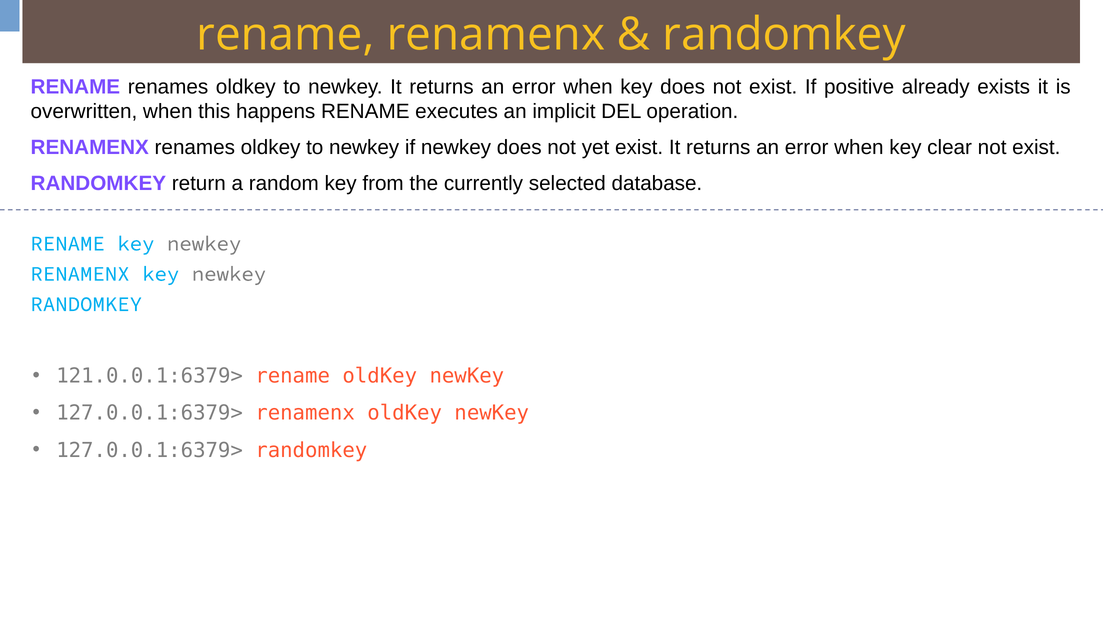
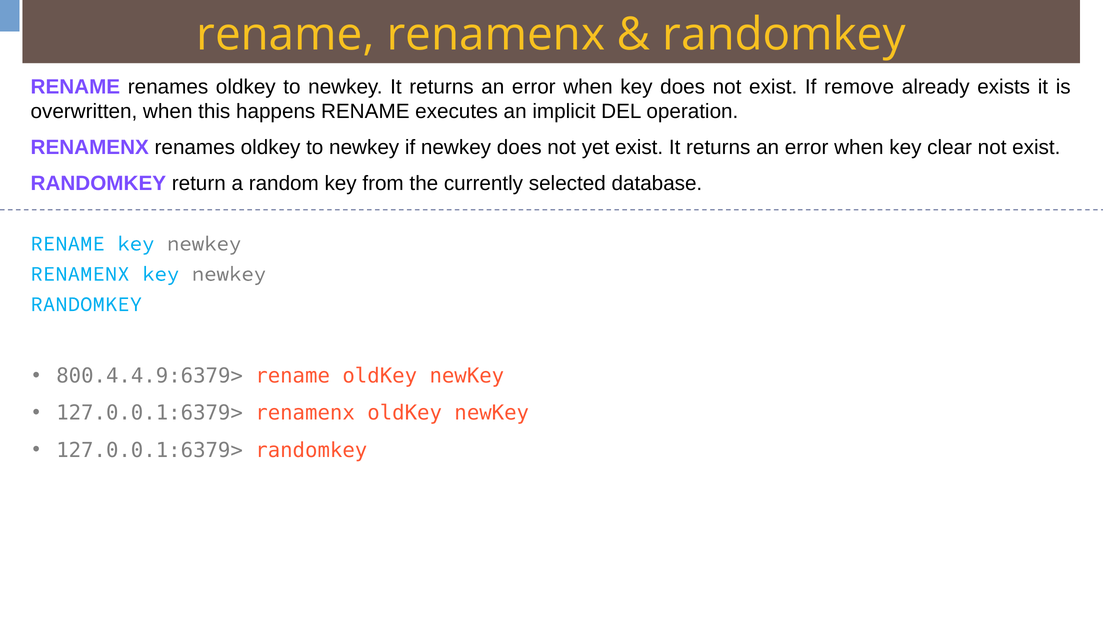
positive: positive -> remove (859, 87)
121.0.0.1:6379>: 121.0.0.1:6379> -> 800.4.4.9:6379> (150, 376)
